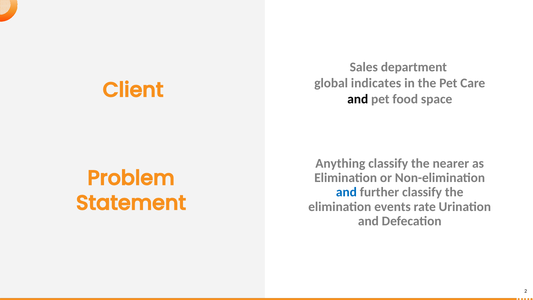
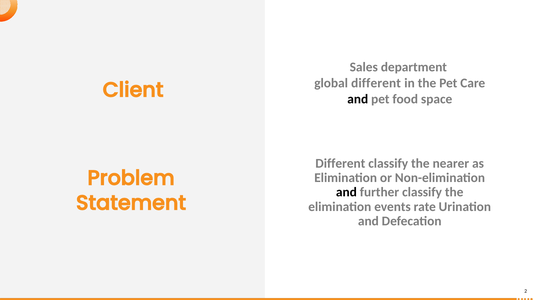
global indicates: indicates -> different (376, 83)
Anything: Anything -> Different (340, 163)
and colour: blue -> black (346, 192)
